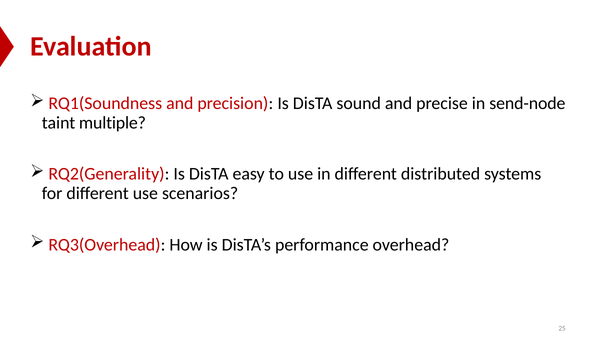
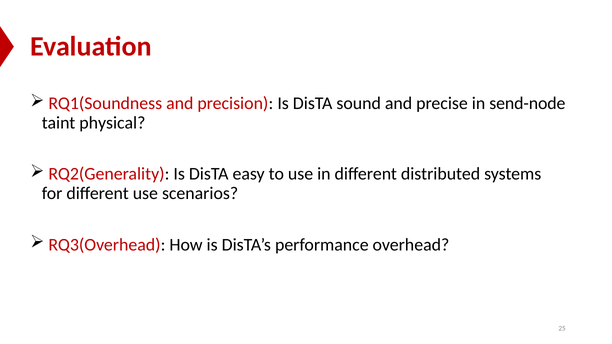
multiple: multiple -> physical (112, 123)
